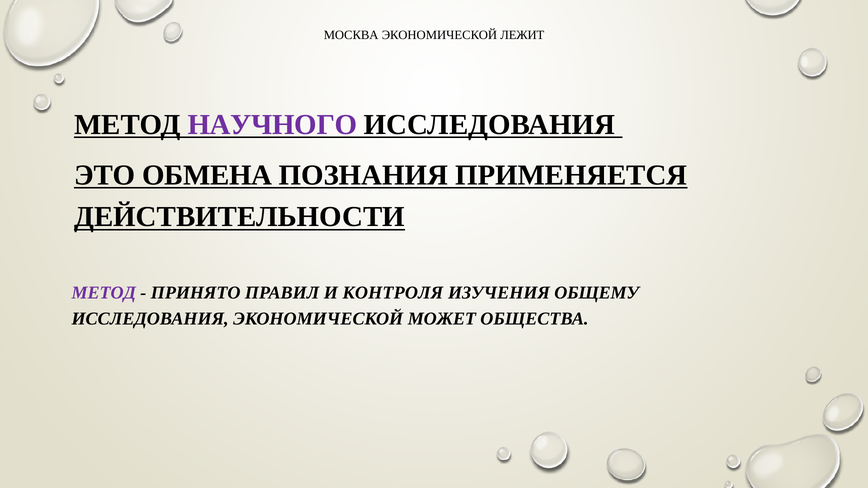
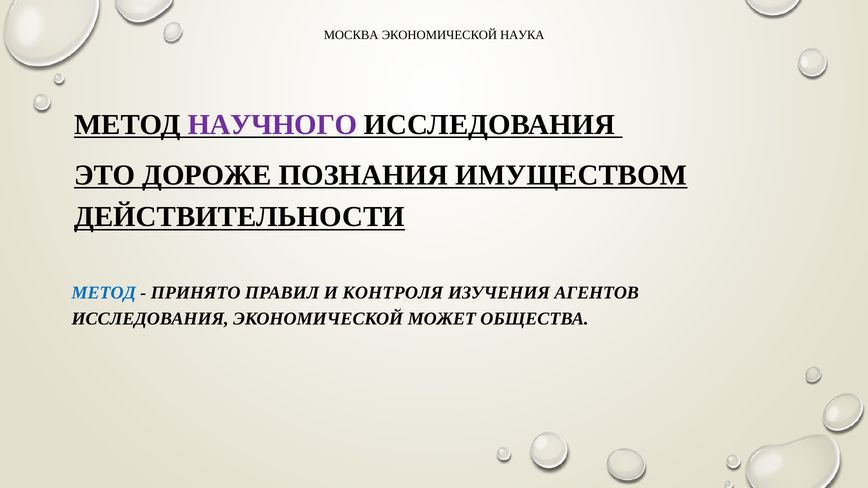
ЛЕЖИТ: ЛЕЖИТ -> НАУКА (522, 35)
ОБМЕНА: ОБМЕНА -> ДОРОЖЕ (207, 175)
ПРИМЕНЯЕТСЯ: ПРИМЕНЯЕТСЯ -> ИМУЩЕСТВОМ (571, 175)
МЕТОД colour: purple -> blue (104, 293)
ОБЩЕМУ: ОБЩЕМУ -> АГЕНТОВ (597, 293)
